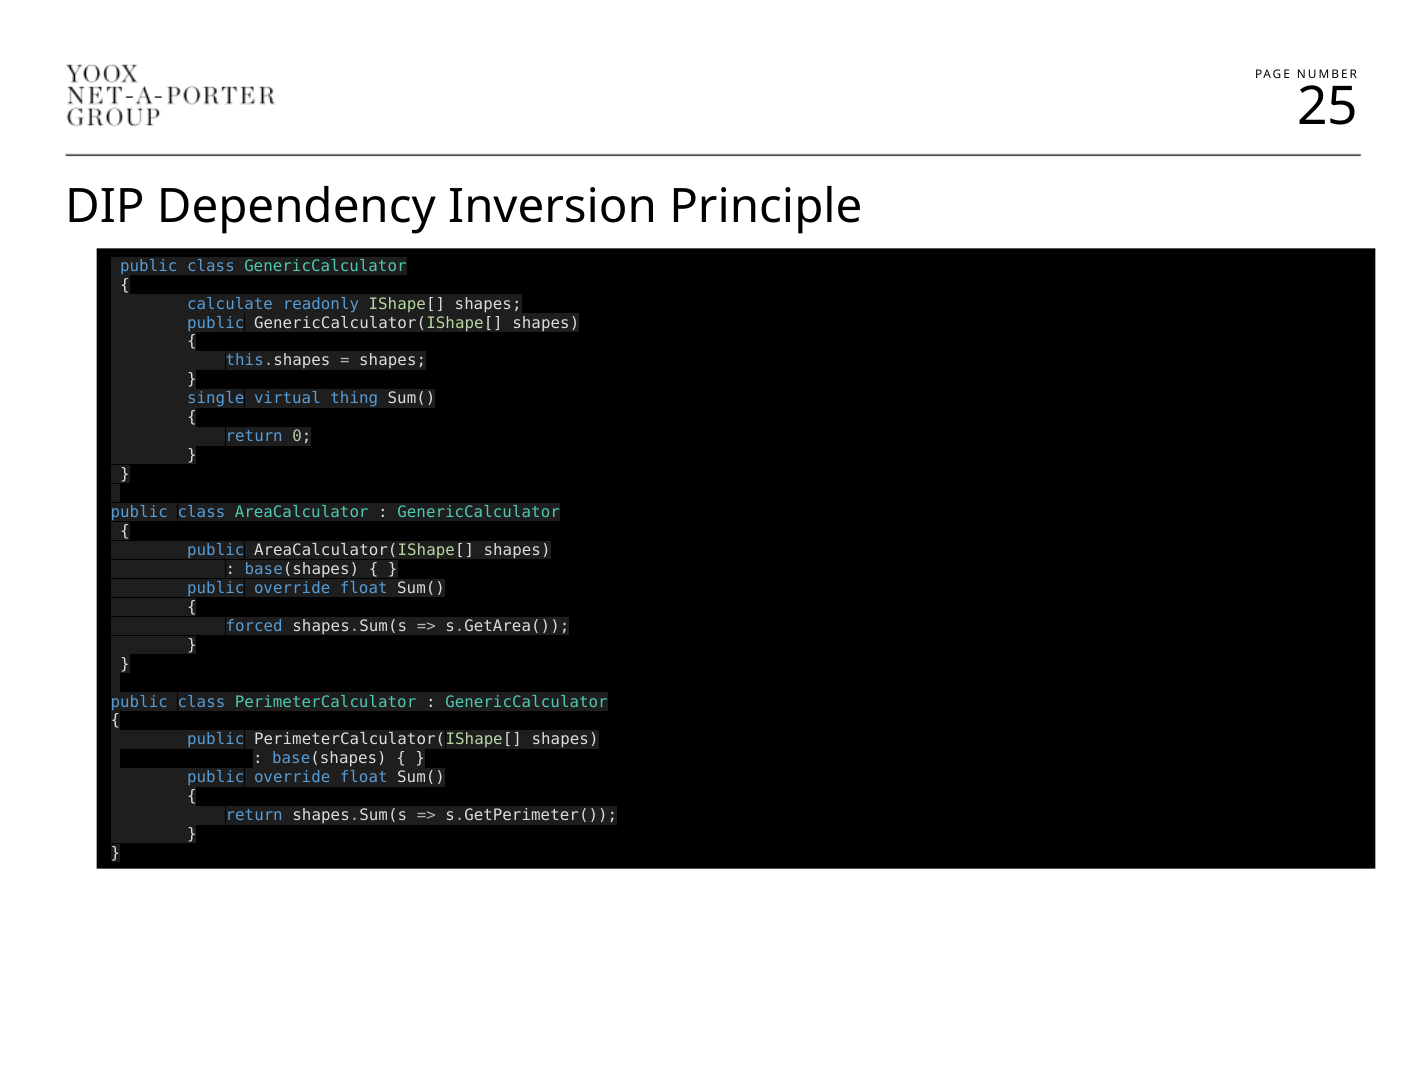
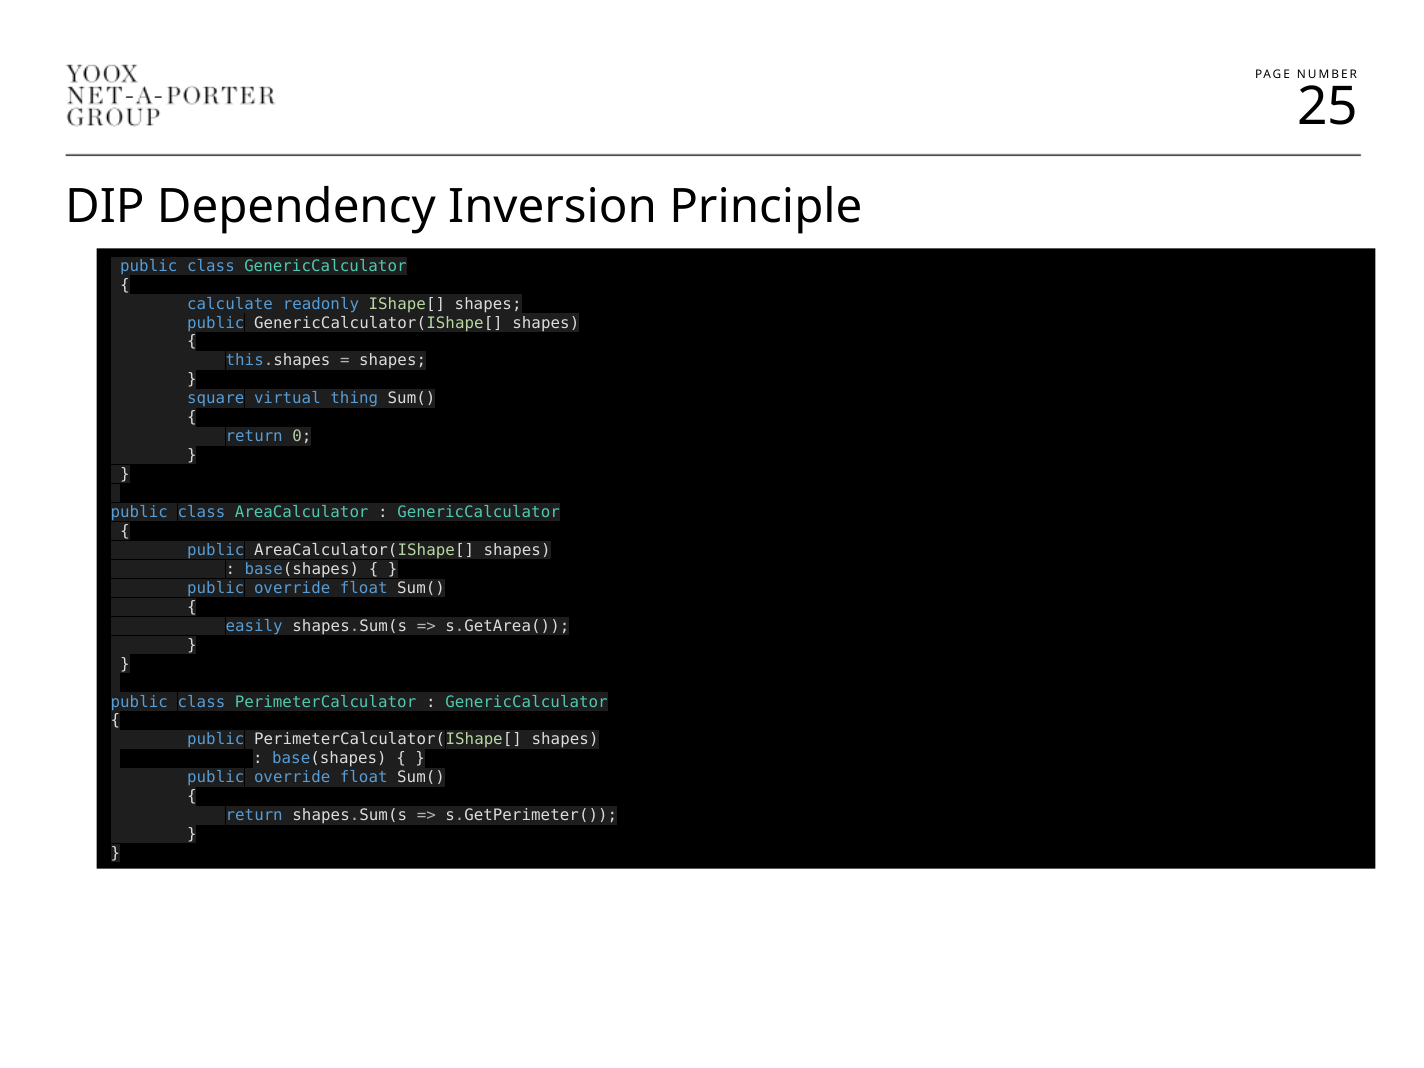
single: single -> square (216, 399)
forced: forced -> easily (254, 626)
